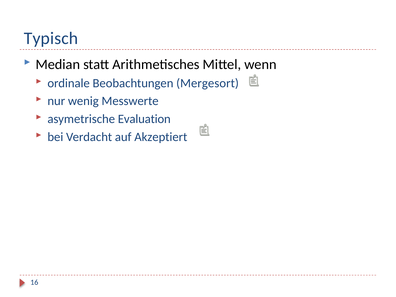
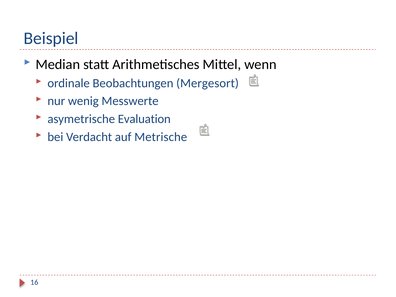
Typisch: Typisch -> Beispiel (51, 38)
Akzeptiert: Akzeptiert -> Metrische (161, 137)
